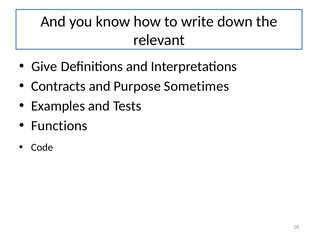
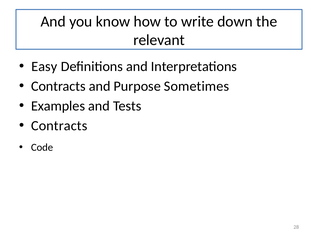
Give: Give -> Easy (44, 67)
Functions: Functions -> Contracts (59, 126)
